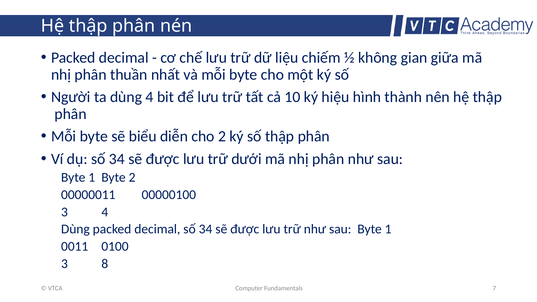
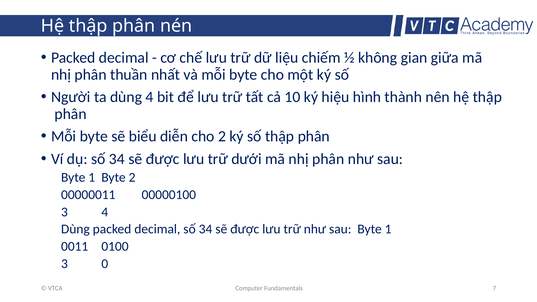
8: 8 -> 0 (105, 264)
